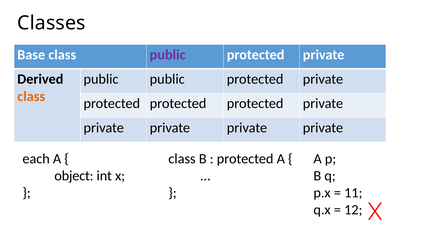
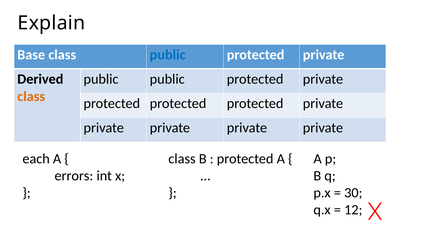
Classes: Classes -> Explain (51, 23)
public colour: purple -> blue (168, 55)
object: object -> errors (74, 176)
11: 11 -> 30 (353, 193)
